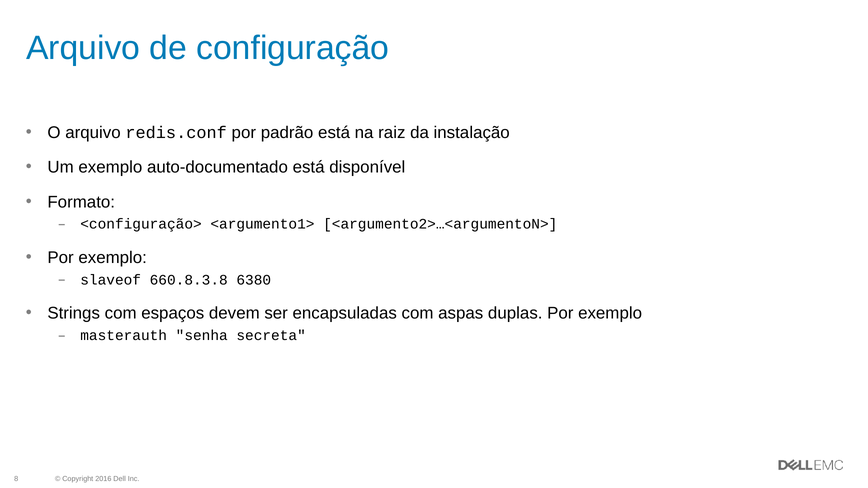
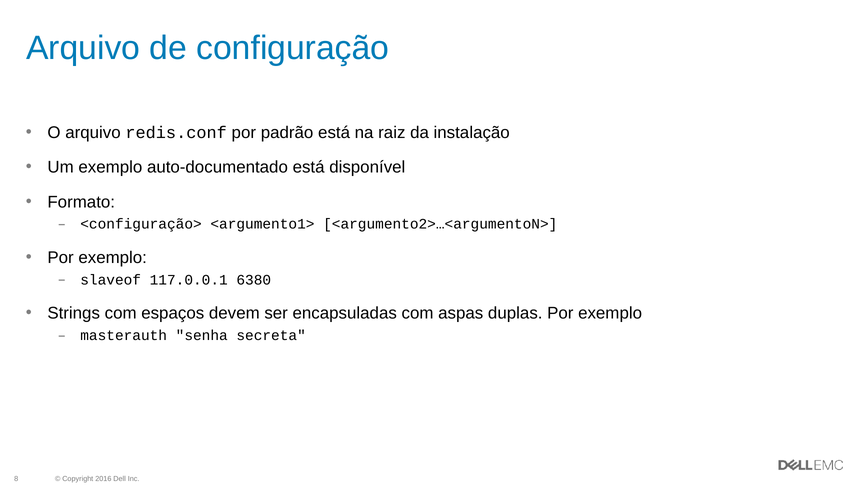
660.8.3.8: 660.8.3.8 -> 117.0.0.1 (189, 280)
